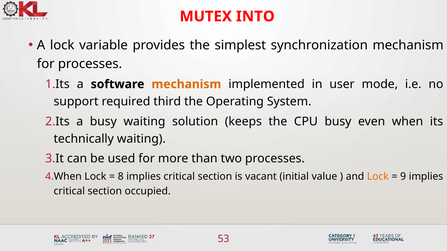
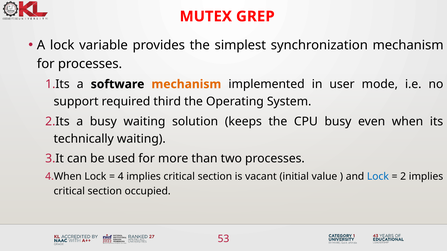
INTO: INTO -> GREP (255, 16)
8: 8 -> 4 (121, 177)
Lock colour: orange -> blue (378, 177)
9: 9 -> 2 (403, 177)
